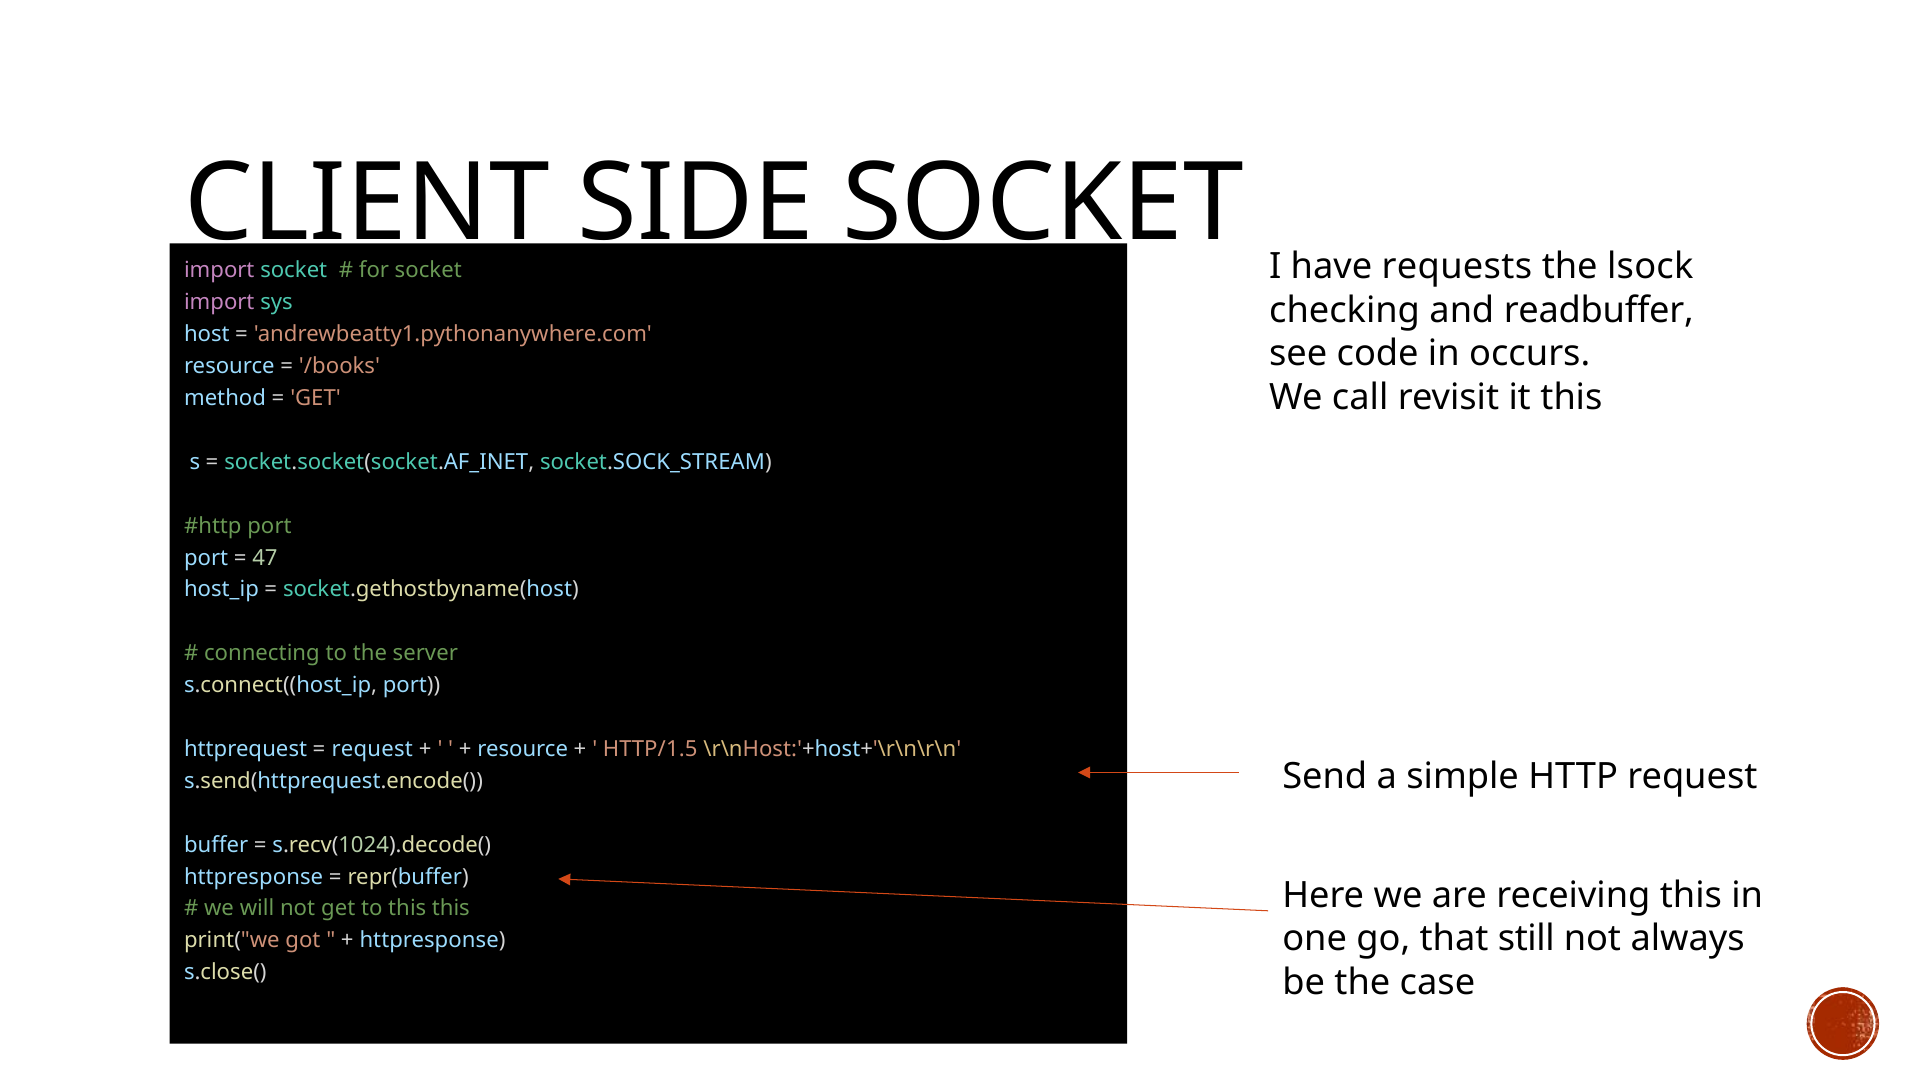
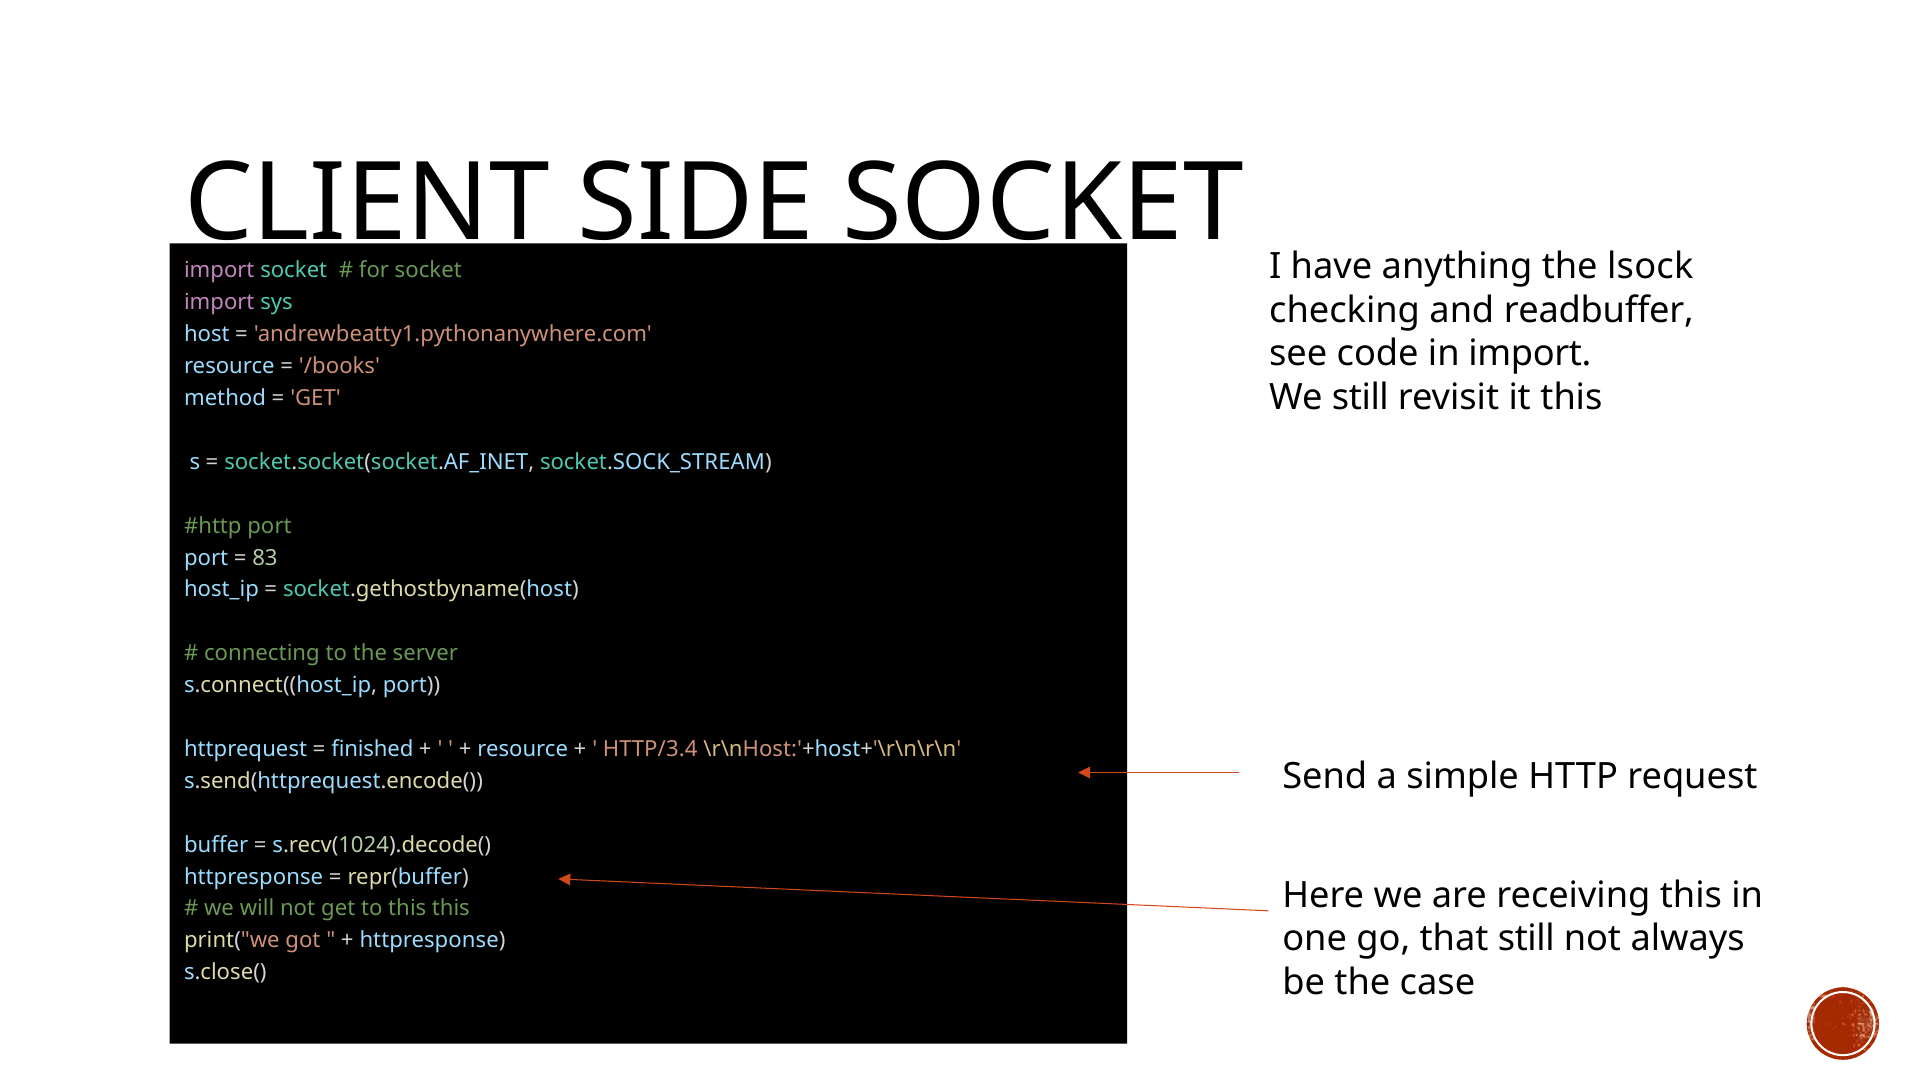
requests: requests -> anything (1457, 267)
in occurs: occurs -> import (1530, 354)
We call: call -> still (1360, 397)
47: 47 -> 83 (265, 558)
request: request -> finished (372, 749)
HTTP/1.5: HTTP/1.5 -> HTTP/3.4 (650, 749)
